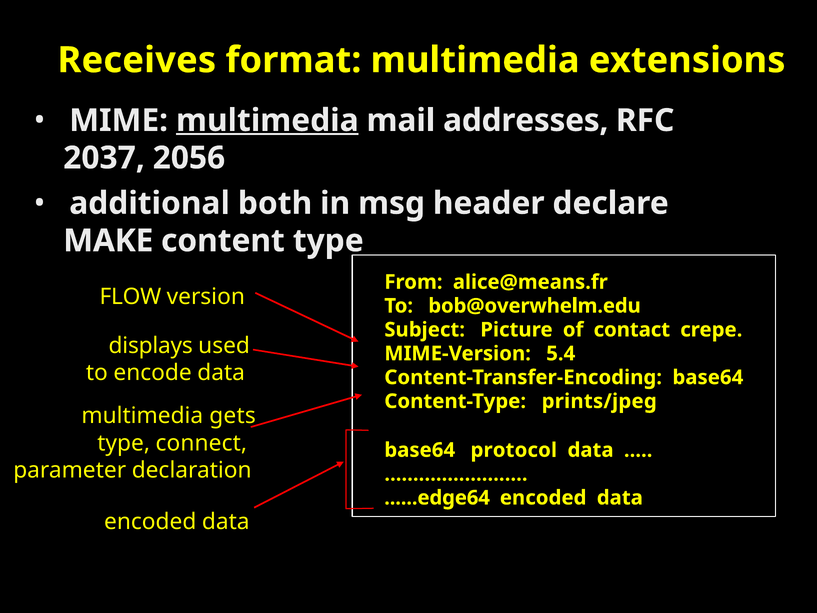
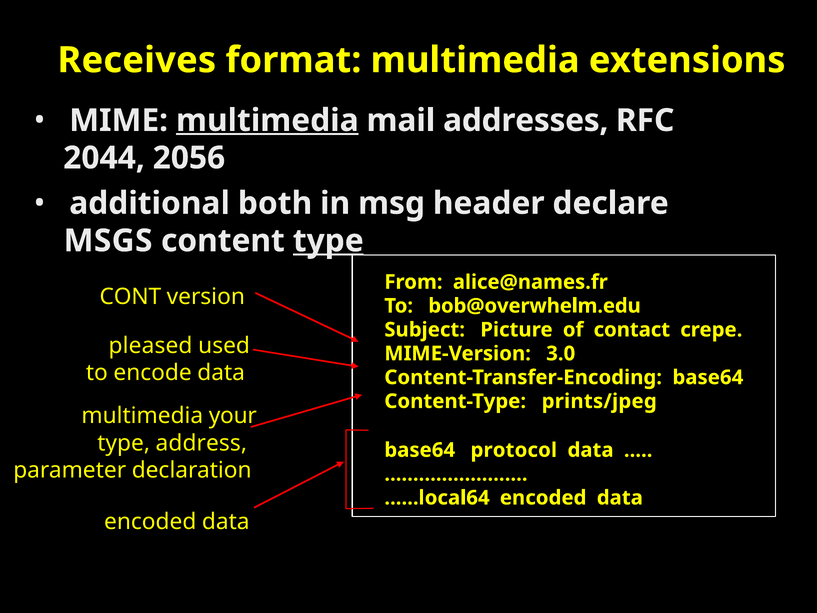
2037: 2037 -> 2044 (104, 158)
MAKE: MAKE -> MSGS (108, 241)
type underline: none -> present (328, 241)
alice@means.fr: alice@means.fr -> alice@names.fr (530, 282)
FLOW: FLOW -> CONT (130, 297)
displays: displays -> pleased (151, 345)
5.4: 5.4 -> 3.0 (561, 353)
gets: gets -> your (233, 416)
connect: connect -> address (201, 443)
......edge64: ......edge64 -> ......local64 (437, 498)
